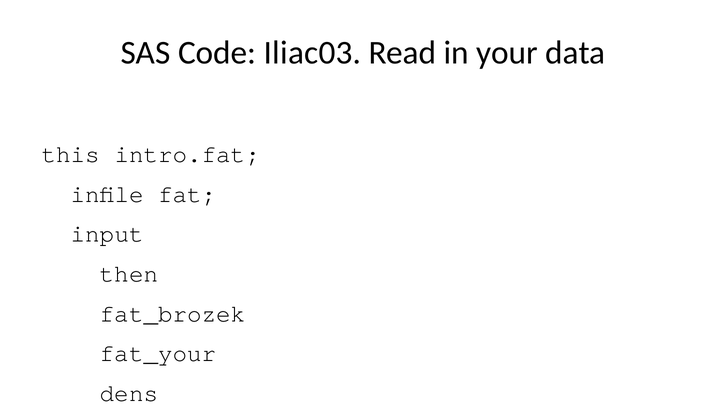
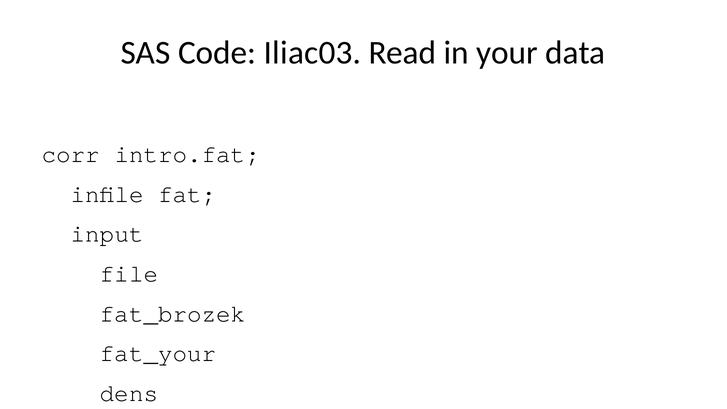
this: this -> corr (71, 154)
then: then -> file (129, 274)
